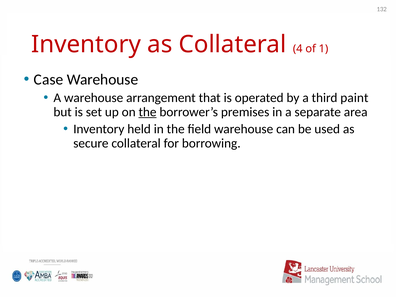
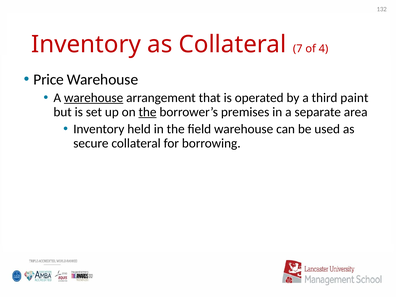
4: 4 -> 7 (298, 49)
1: 1 -> 4 (323, 49)
Case: Case -> Price (49, 80)
warehouse underline: none -> present (94, 98)
